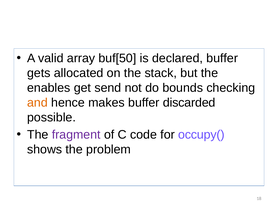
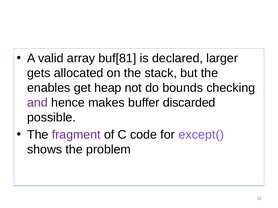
buf[50: buf[50 -> buf[81 (117, 58)
declared buffer: buffer -> larger (222, 58)
send: send -> heap (108, 88)
and colour: orange -> purple (37, 103)
occupy(: occupy( -> except( (201, 135)
